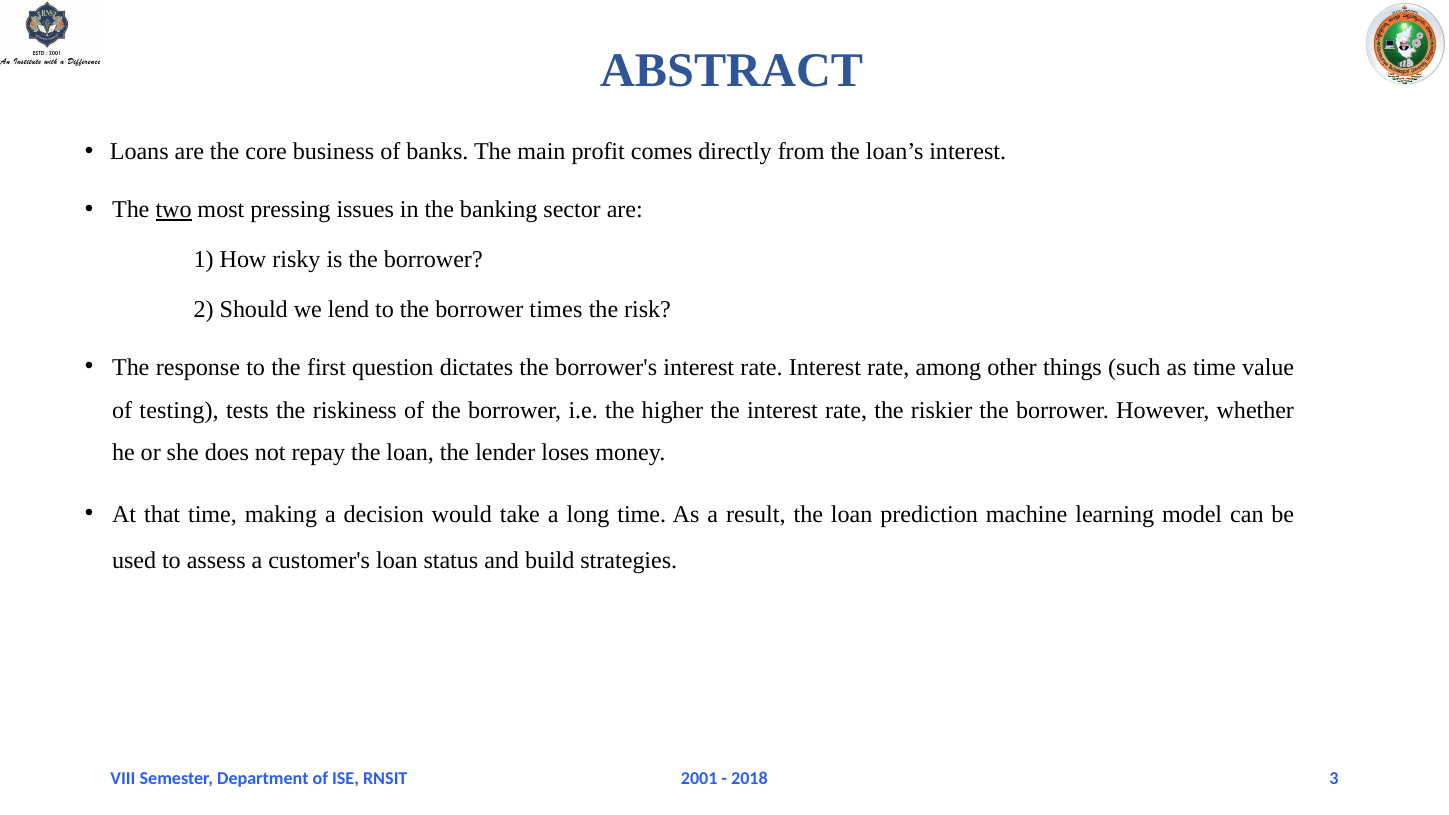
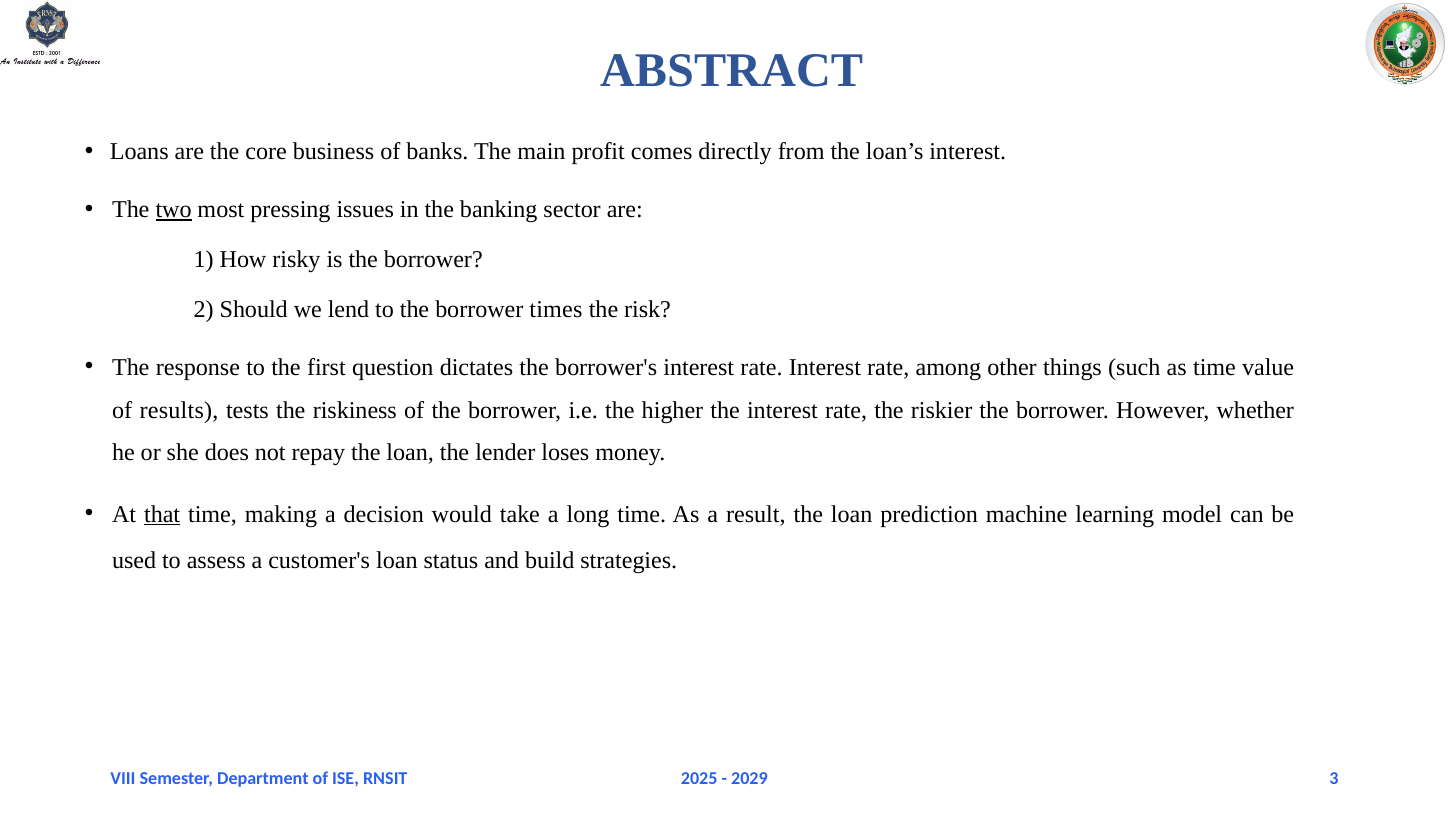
testing: testing -> results (179, 410)
that underline: none -> present (162, 514)
2001: 2001 -> 2025 (699, 778)
2018: 2018 -> 2029 (749, 778)
